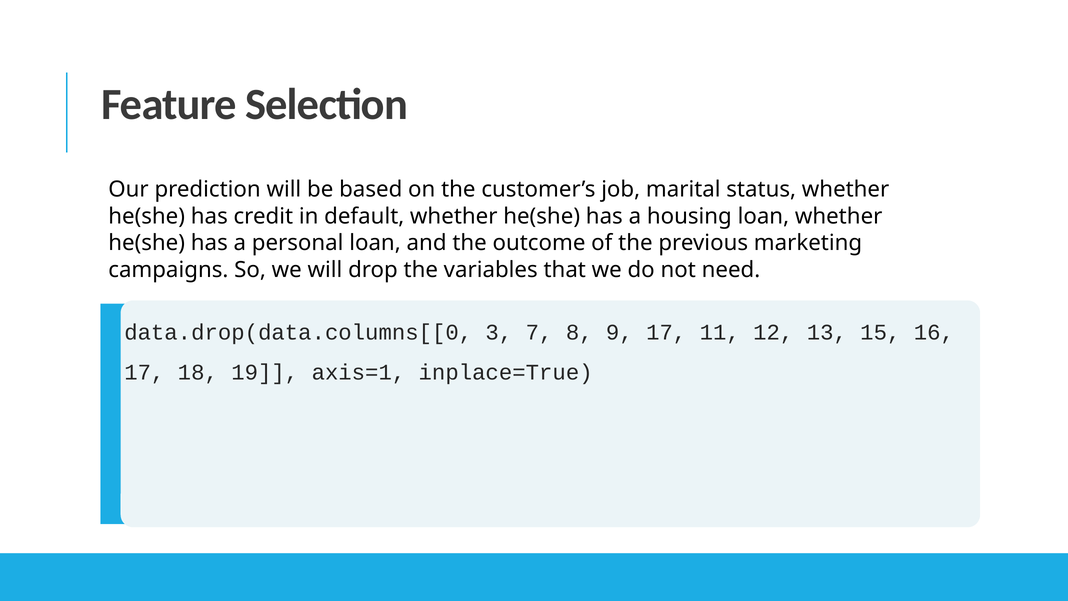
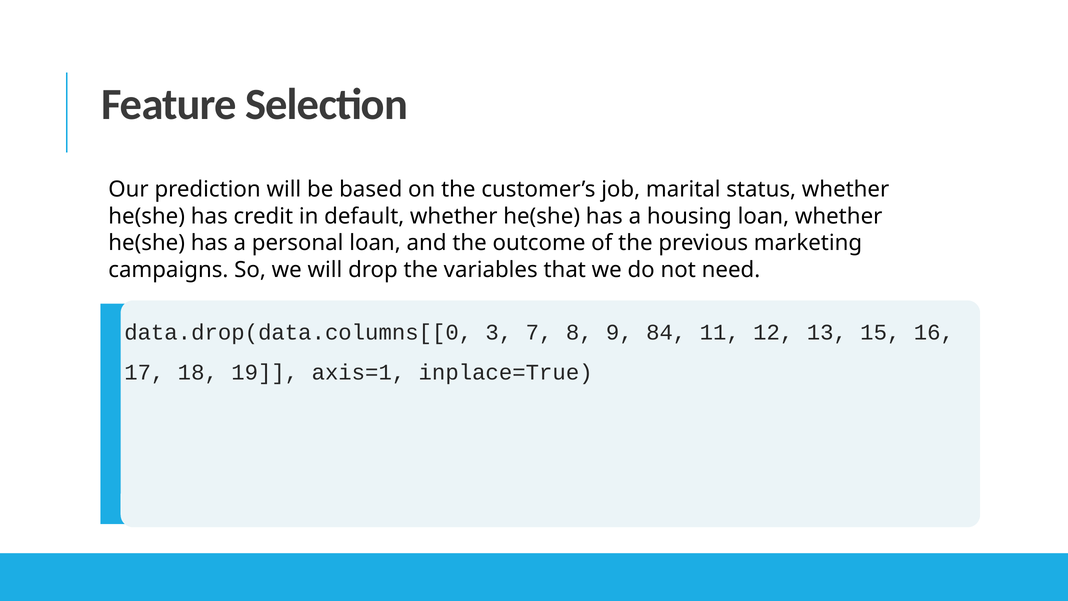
9 17: 17 -> 84 (666, 332)
